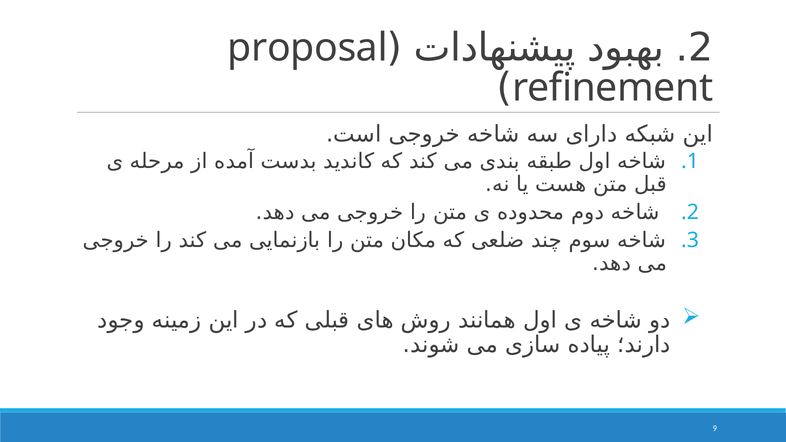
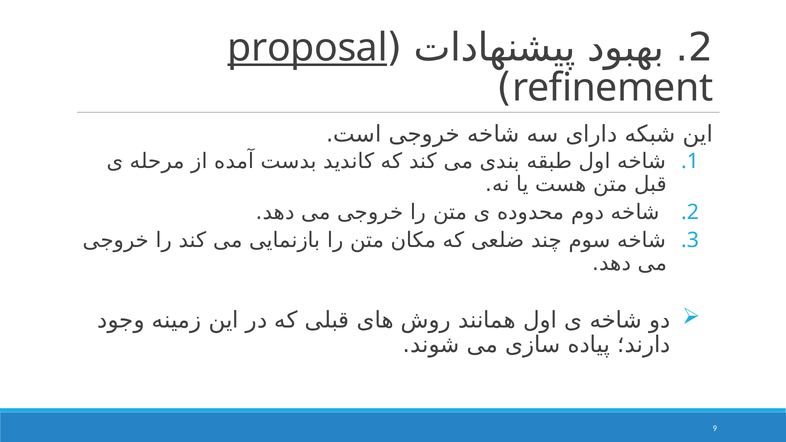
proposal underline: none -> present (308, 48)
